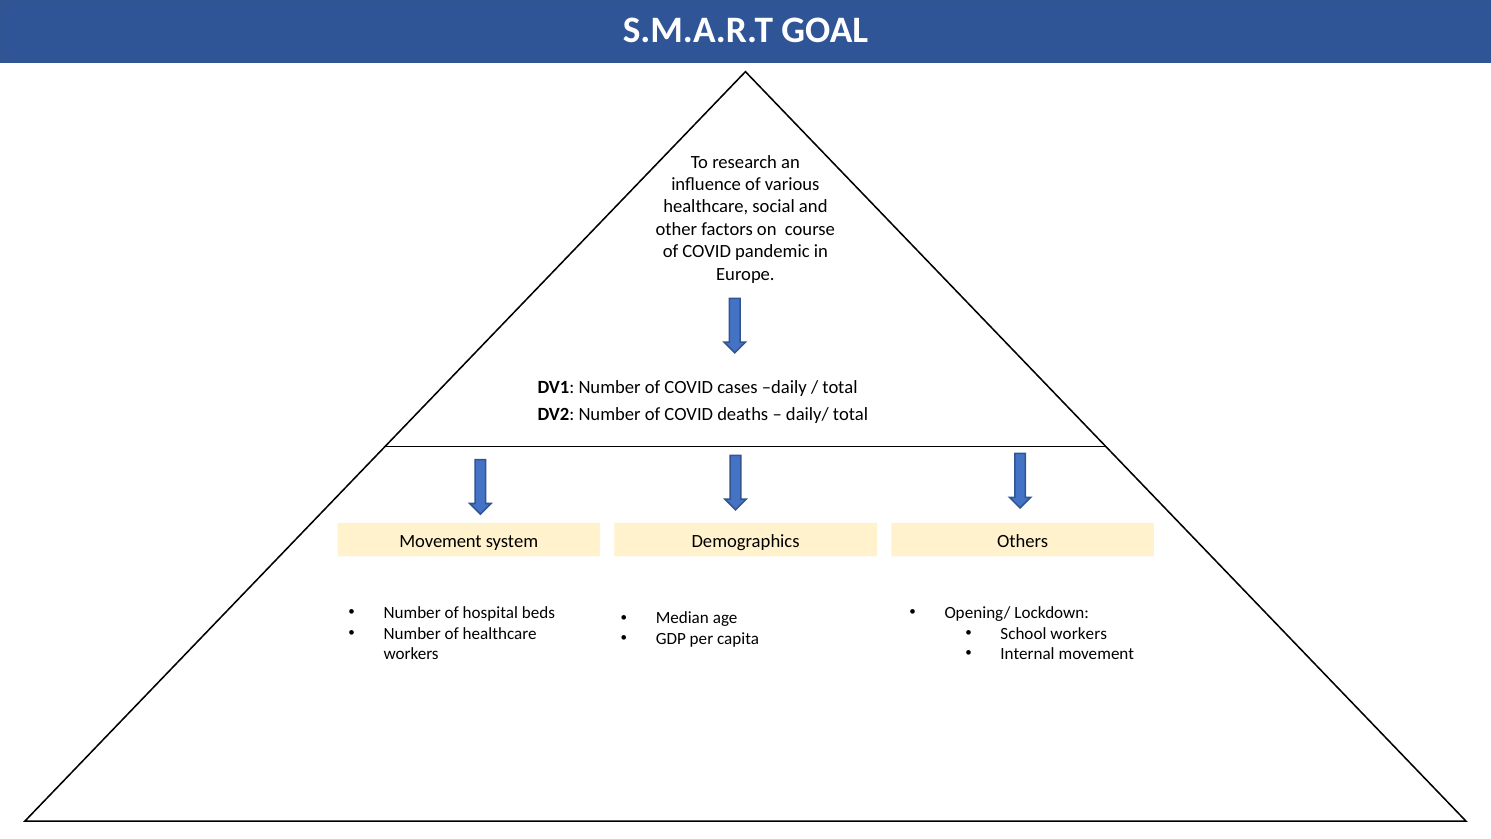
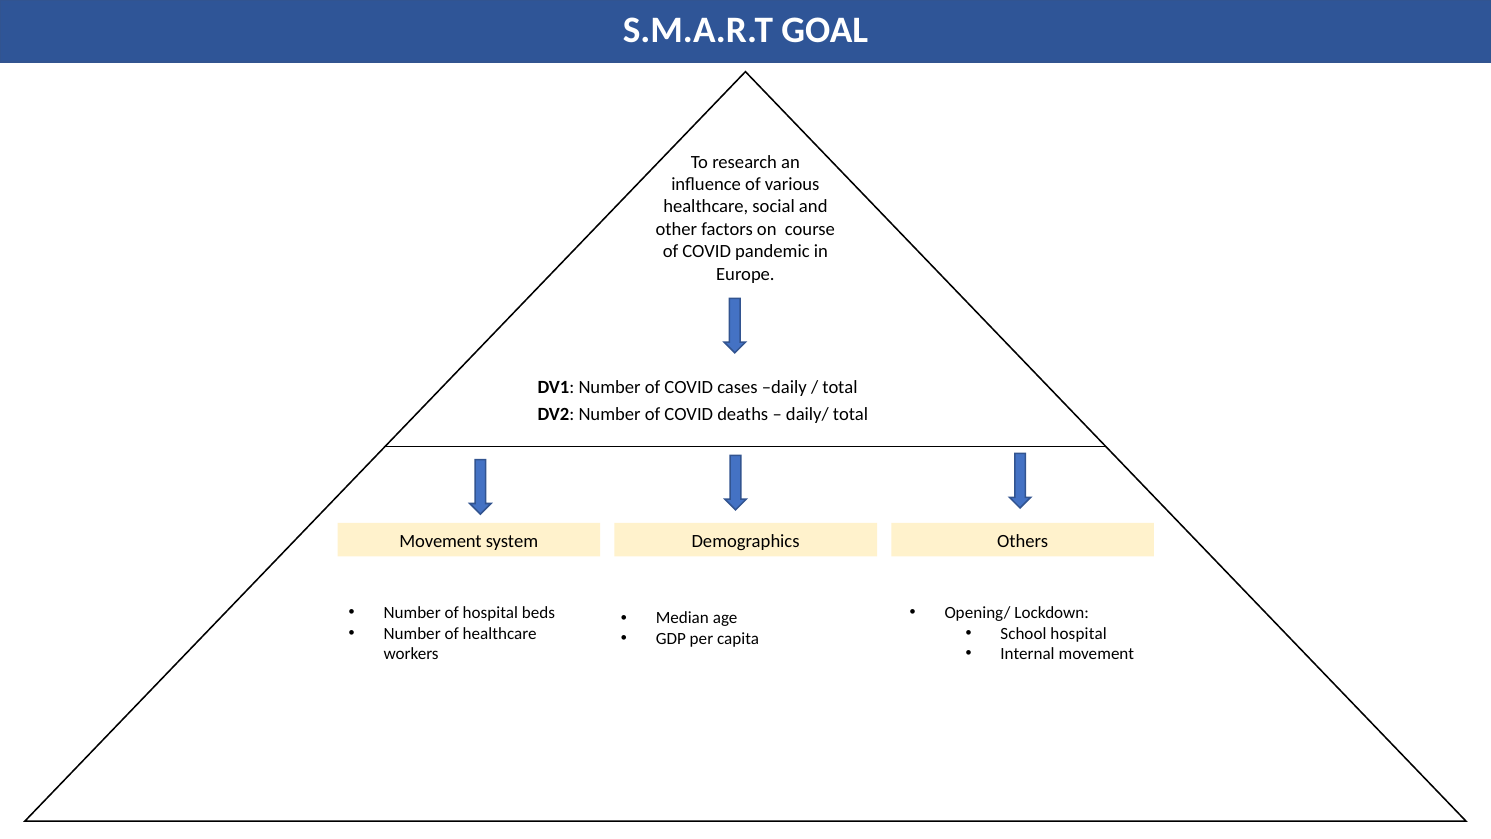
School workers: workers -> hospital (1079, 633)
